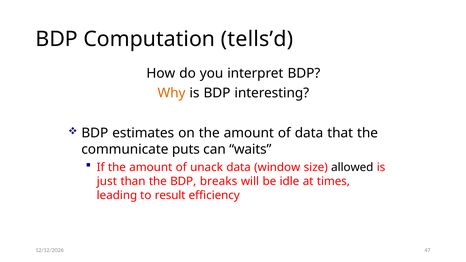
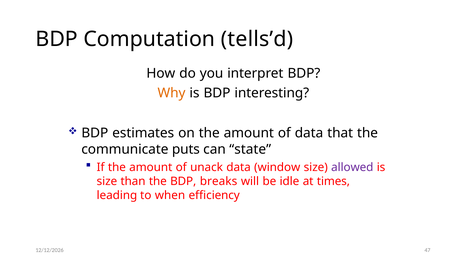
waits: waits -> state (250, 149)
allowed colour: black -> purple (352, 167)
just: just -> size (107, 181)
result: result -> when (170, 195)
